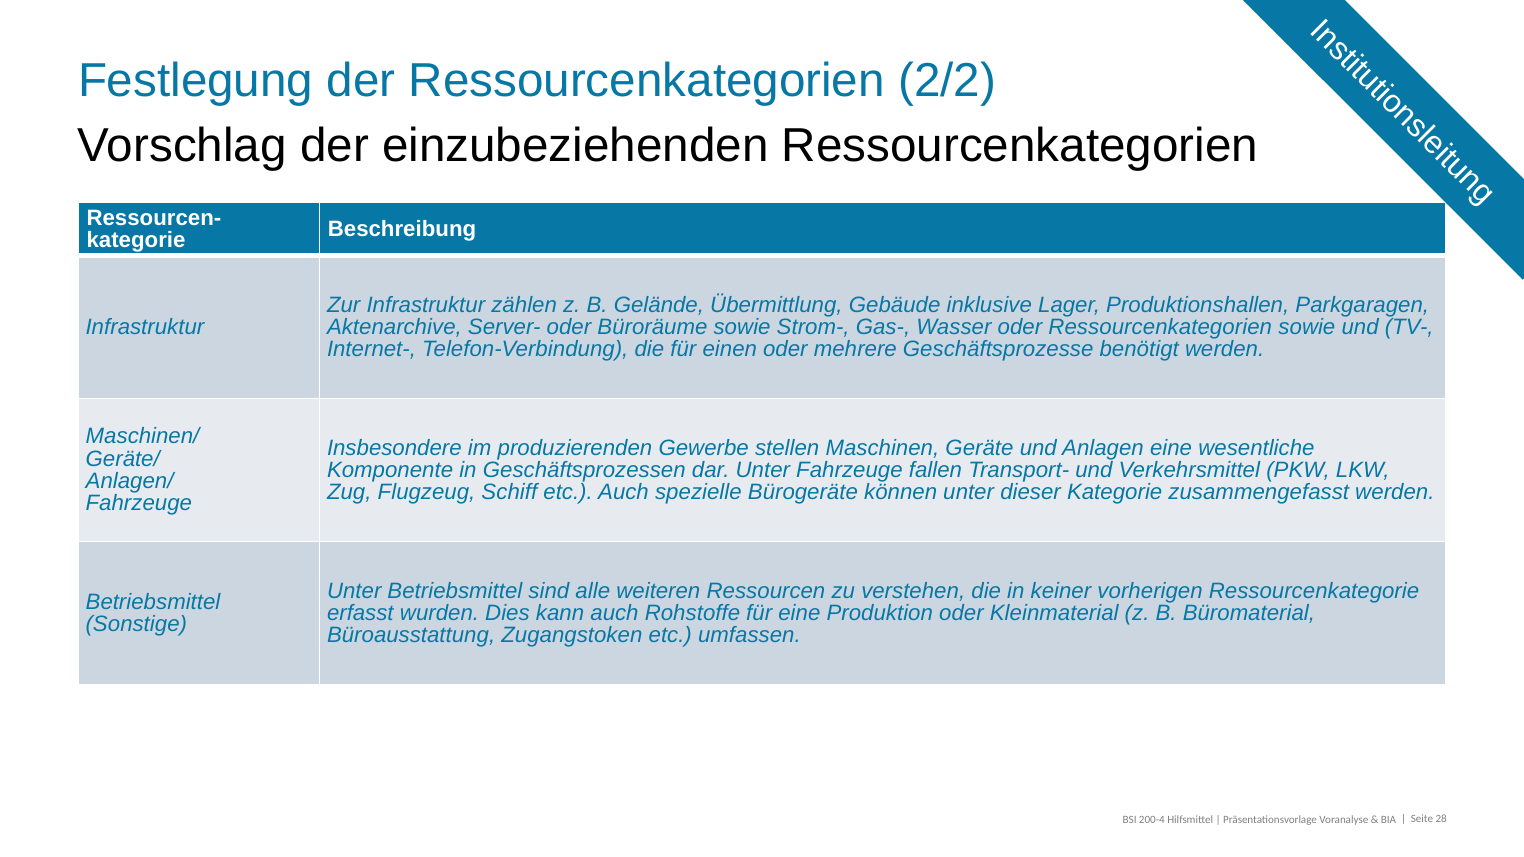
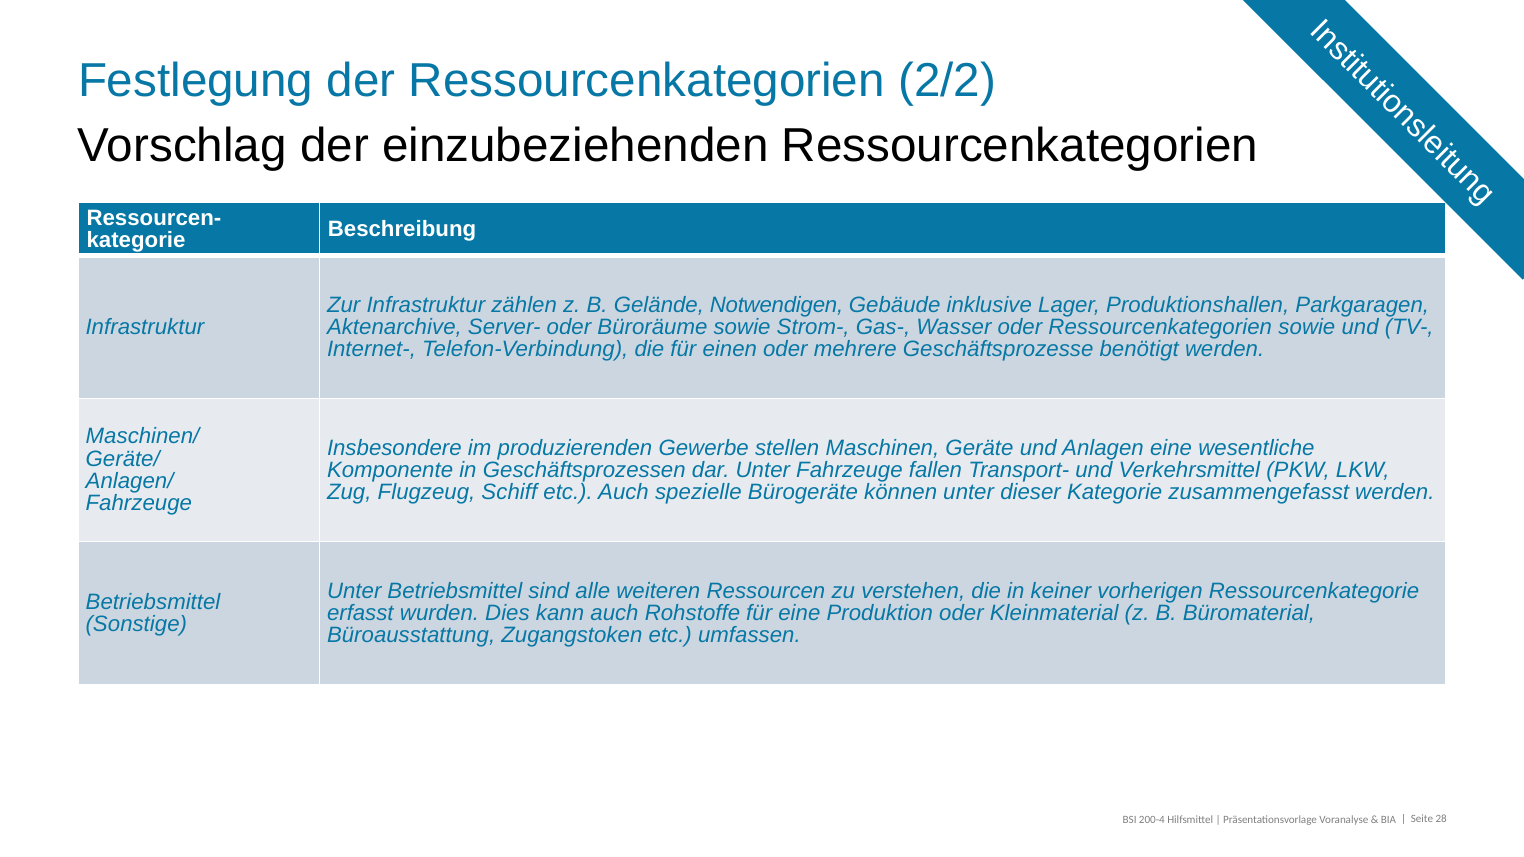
Übermittlung: Übermittlung -> Notwendigen (777, 305)
